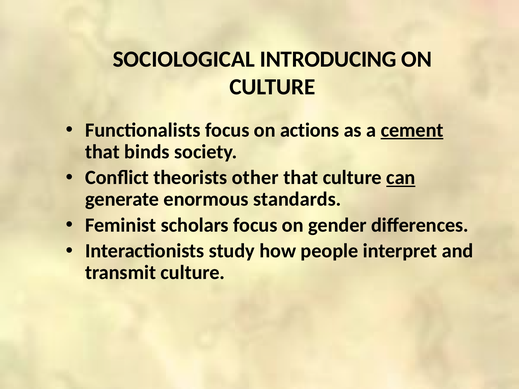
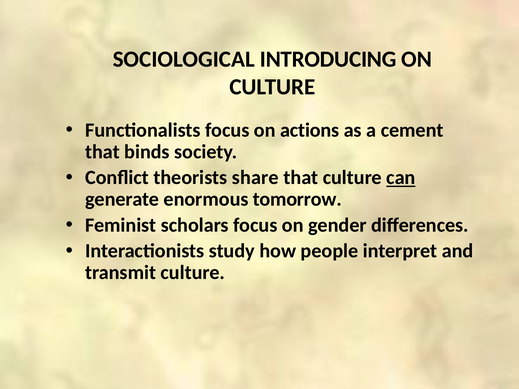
cement underline: present -> none (412, 130)
other: other -> share (255, 178)
standards: standards -> tomorrow (297, 199)
